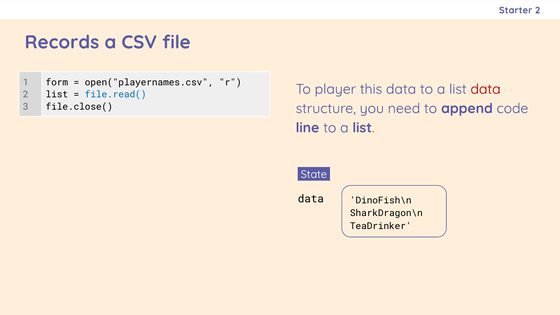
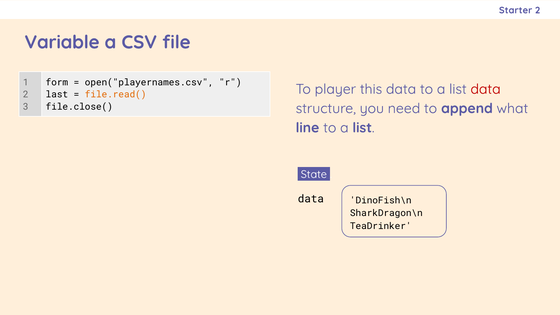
Records: Records -> Variable (62, 42)
list: list -> last (57, 95)
file.read( colour: blue -> orange (116, 95)
code: code -> what (512, 108)
